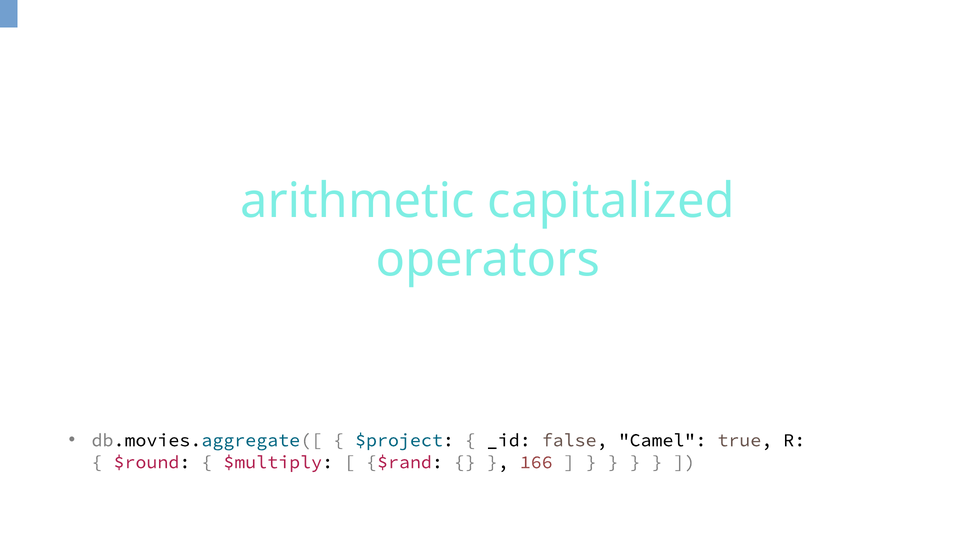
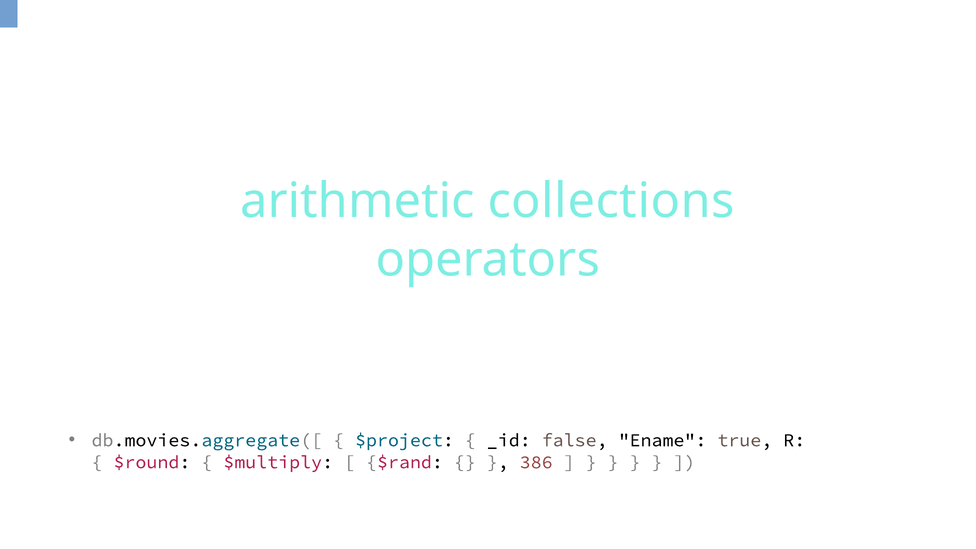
capitalized: capitalized -> collections (611, 201)
Camel: Camel -> Ename (662, 440)
166: 166 -> 386 (536, 462)
